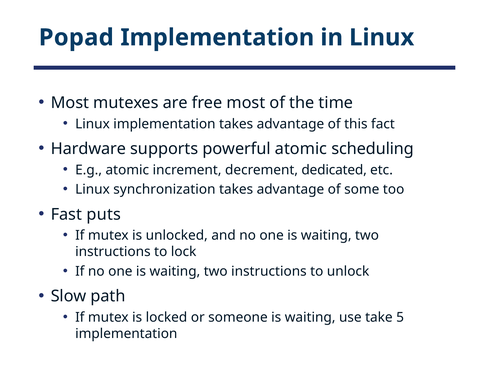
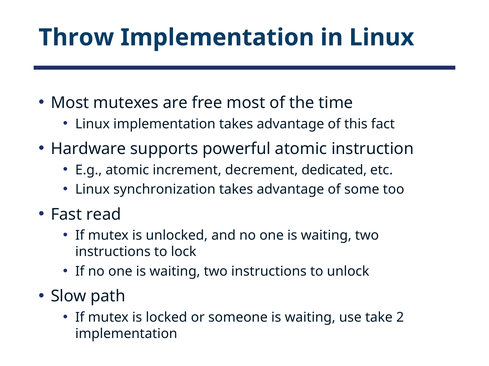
Popad: Popad -> Throw (76, 38)
scheduling: scheduling -> instruction (373, 149)
puts: puts -> read (104, 215)
5: 5 -> 2 (400, 318)
